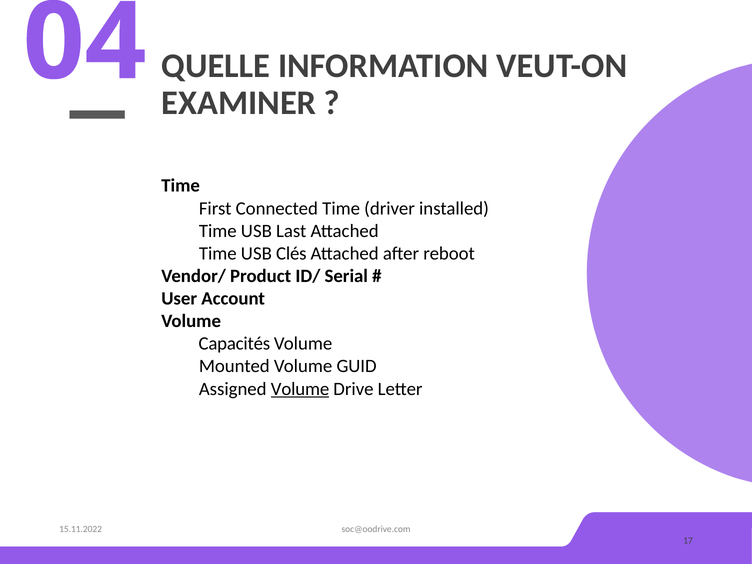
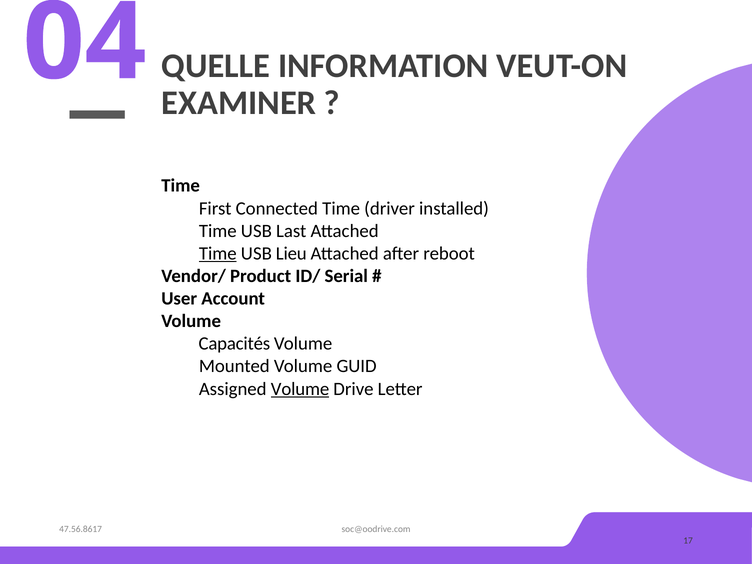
Time underline: none -> present (218, 253)
Clés: Clés -> Lieu (291, 253)
15.11.2022: 15.11.2022 -> 47.56.8617 (81, 529)
